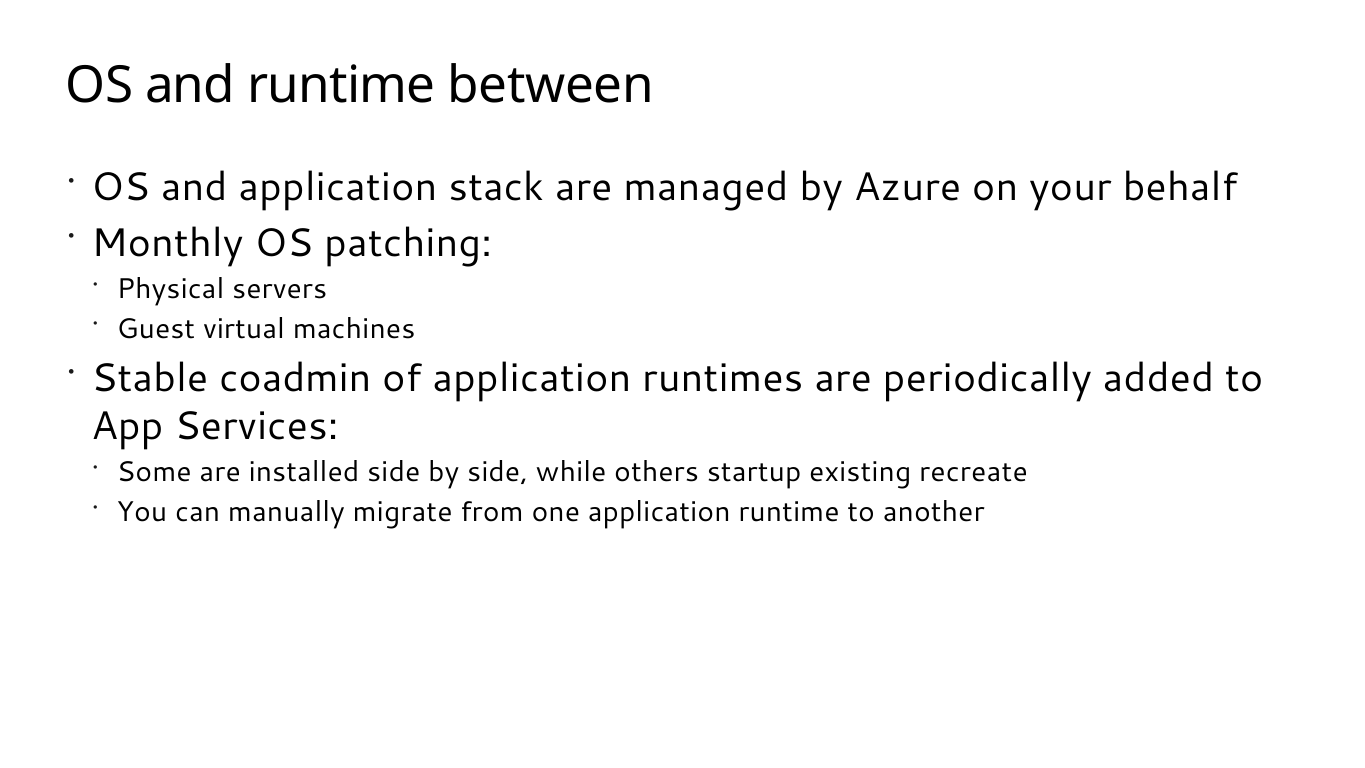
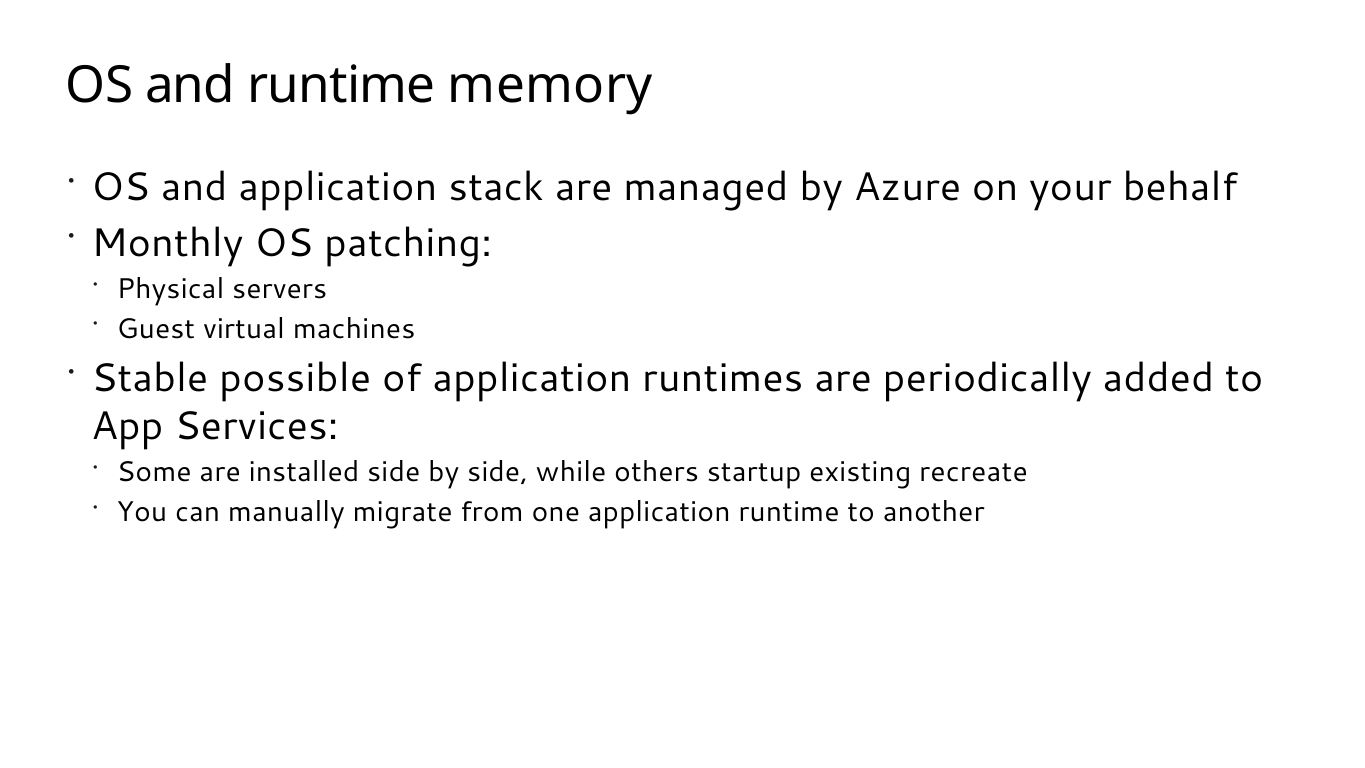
between: between -> memory (550, 85)
coadmin: coadmin -> possible (295, 379)
